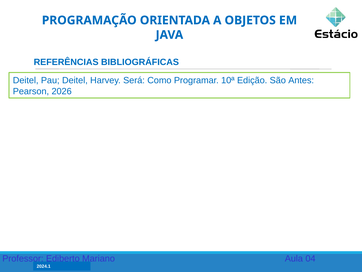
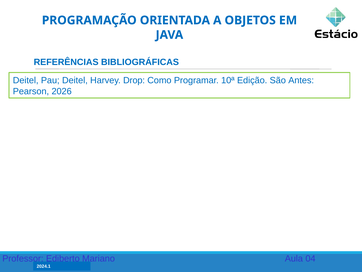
Será: Será -> Drop (134, 80)
